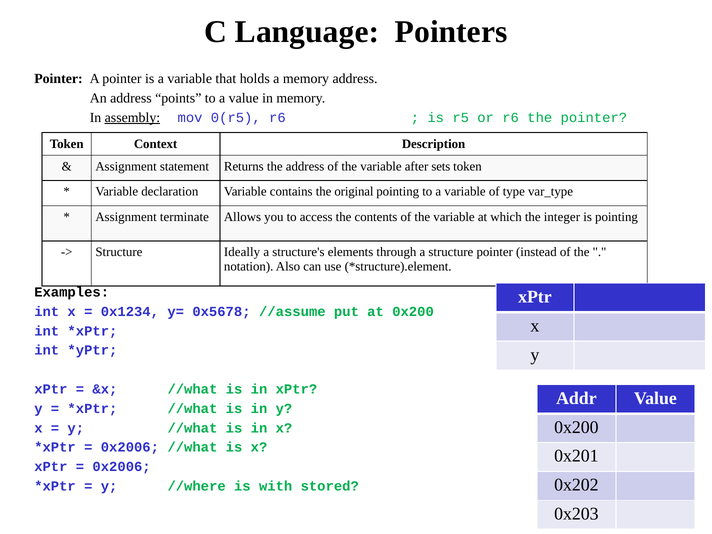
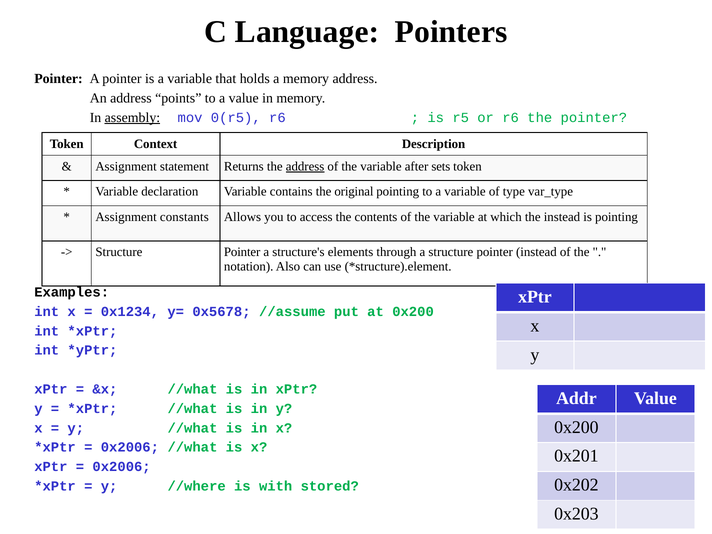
address underline: none -> present (305, 166)
terminate: terminate -> constants (184, 217)
the integer: integer -> instead (562, 217)
Ideally: Ideally -> Pointer (242, 252)
